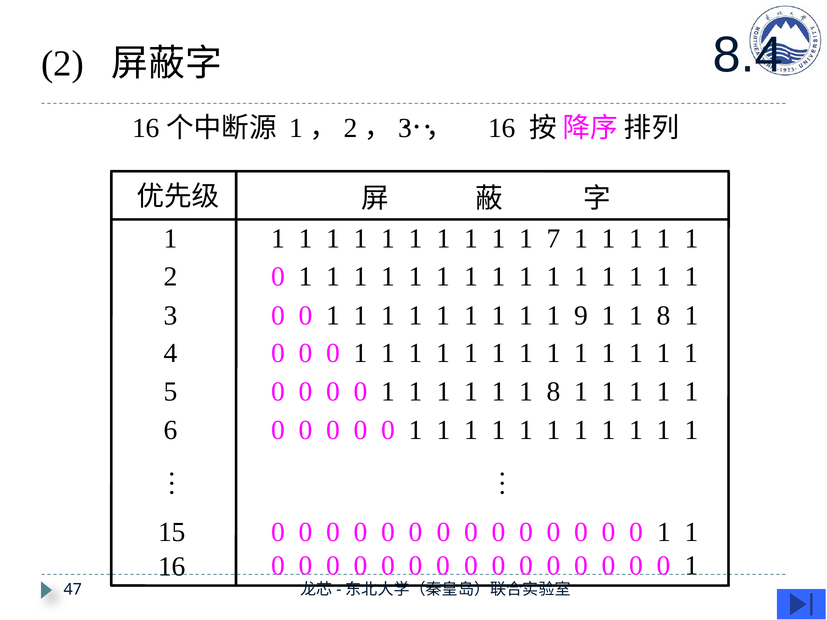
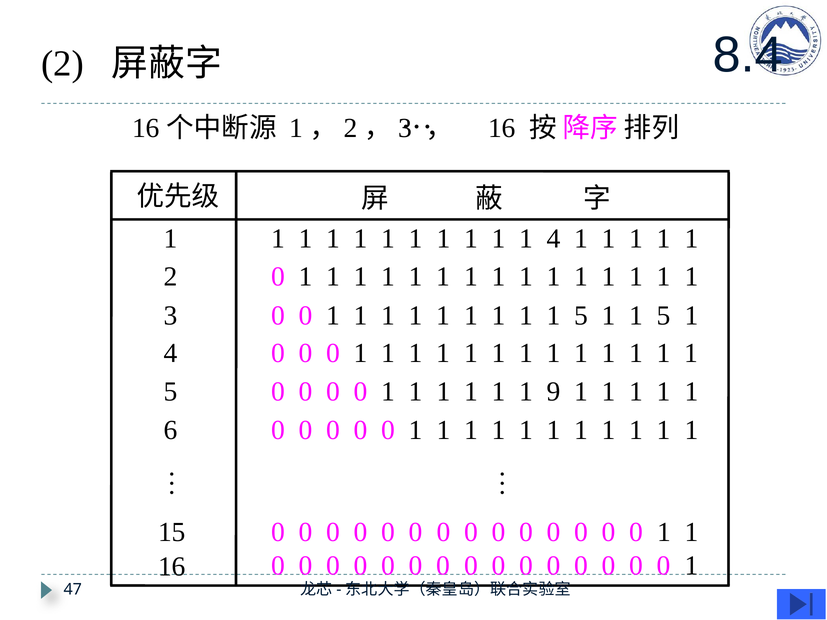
1 7: 7 -> 4 (554, 239)
1 1 1 9: 9 -> 5 (581, 316)
8: 8 -> 5 (664, 316)
1 1 1 8: 8 -> 9 (554, 392)
